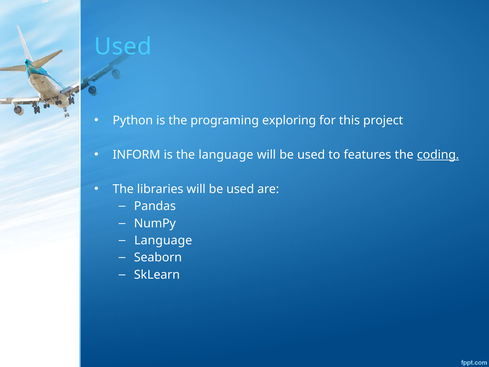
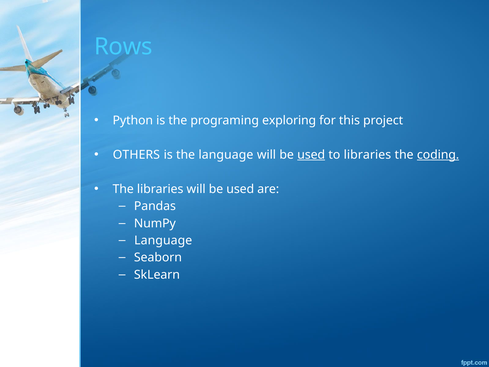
Used: Used -> Rows (123, 47)
INFORM: INFORM -> OTHERS (136, 155)
used underline: none -> present (311, 155)
to features: features -> libraries (367, 155)
